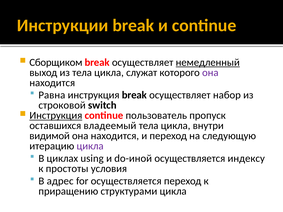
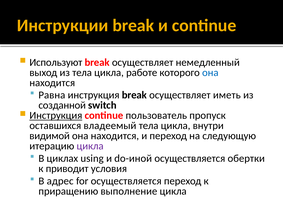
Сборщиком: Сборщиком -> Используют (56, 62)
немедленный underline: present -> none (208, 62)
служат: служат -> работе (142, 73)
она colour: purple -> blue (210, 73)
набор: набор -> иметь (227, 95)
строковой: строковой -> созданной (62, 105)
индексу: индексу -> обертки (246, 159)
простоты: простоты -> приводит (67, 169)
структурами: структурами -> выполнение (129, 191)
